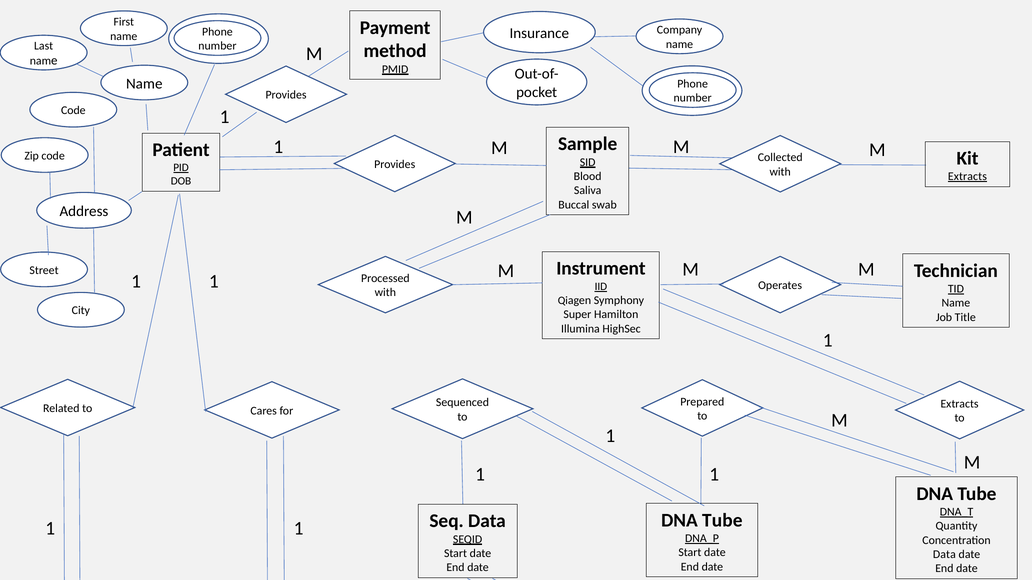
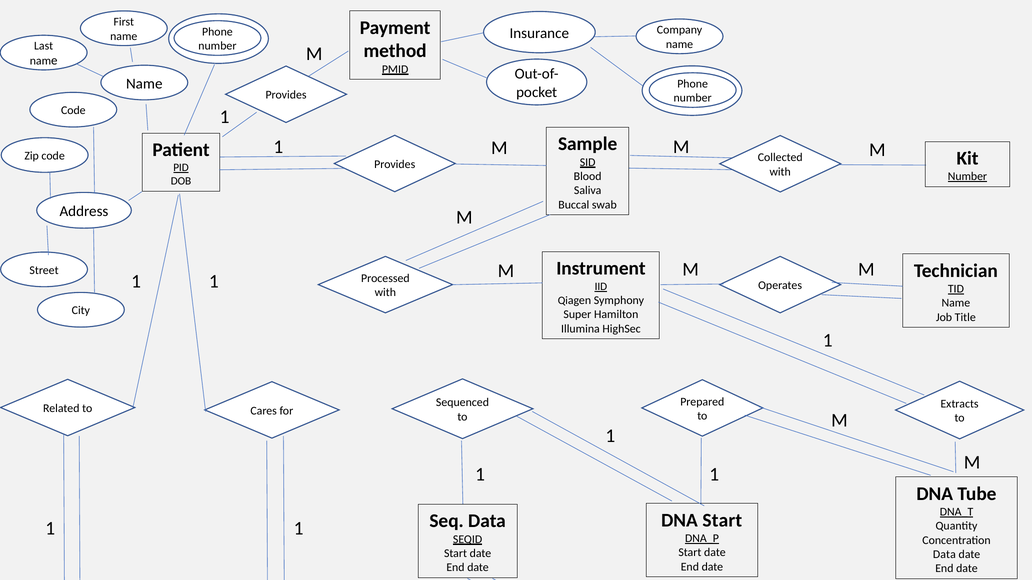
Extracts: Extracts -> Number (967, 177)
Tube: Tube -> Start (722, 521)
